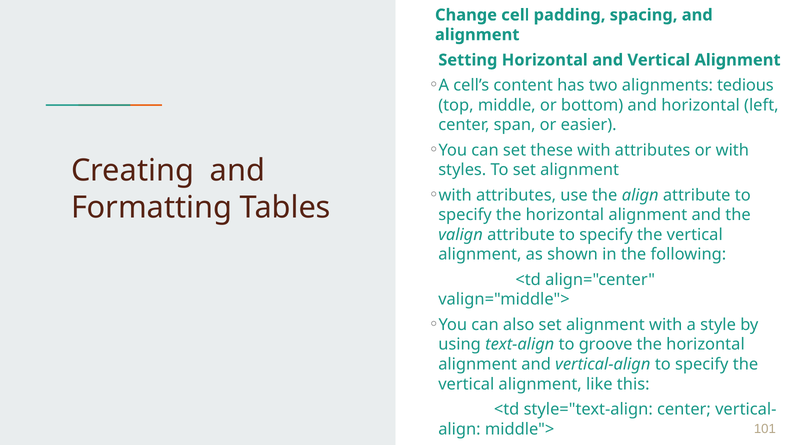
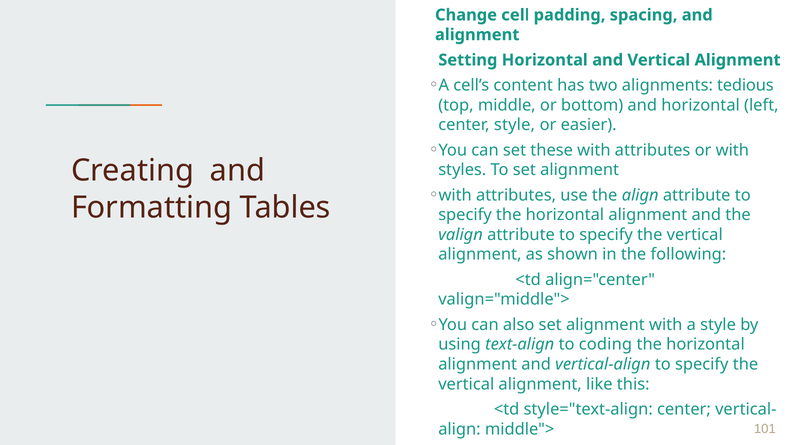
center span: span -> style (514, 125)
groove: groove -> coding (605, 345)
